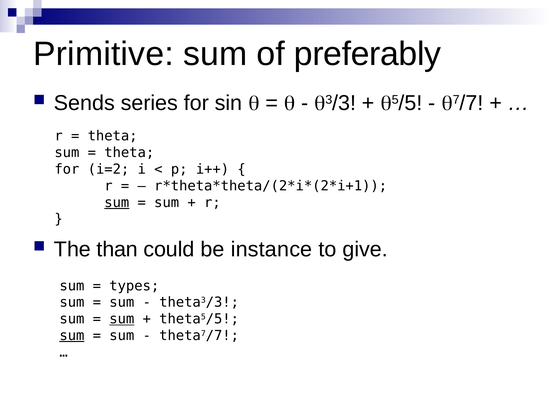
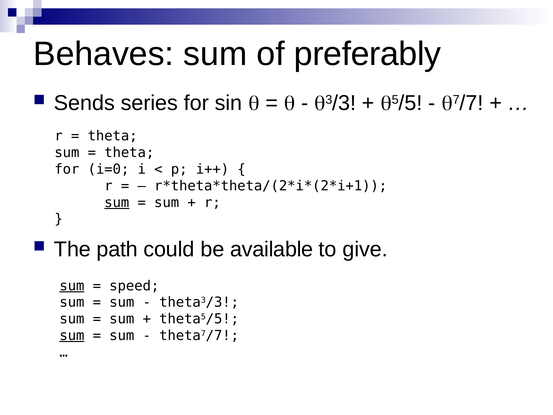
Primitive: Primitive -> Behaves (104, 54)
i=2: i=2 -> i=0 (108, 169)
than: than -> path (117, 249)
instance: instance -> available (272, 249)
sum underline: none -> present (72, 286)
types: types -> speed (134, 286)
sum underline: present -> none (122, 319)
